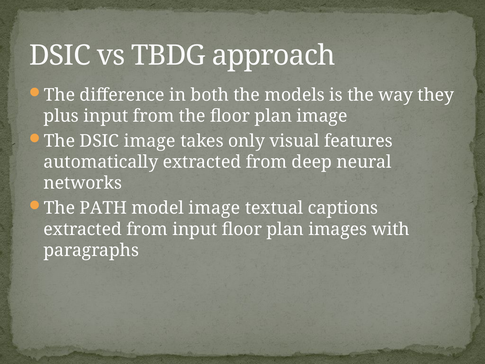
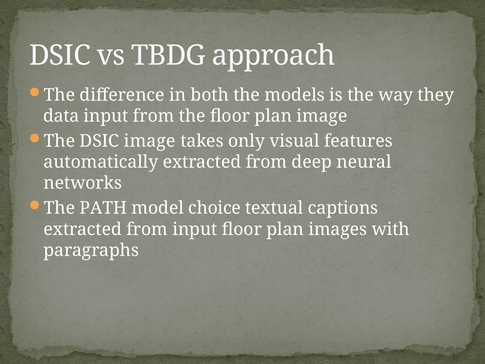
plus: plus -> data (61, 116)
model image: image -> choice (215, 208)
